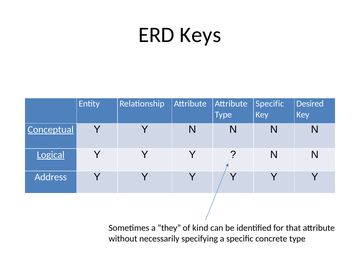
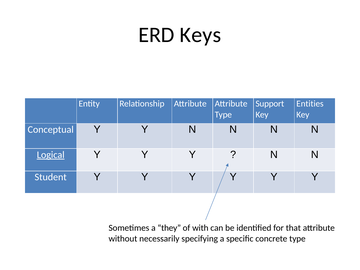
Specific: Specific -> Support (270, 104)
Desired: Desired -> Entities (310, 104)
Conceptual underline: present -> none (51, 130)
Address: Address -> Student (51, 177)
kind: kind -> with (200, 228)
